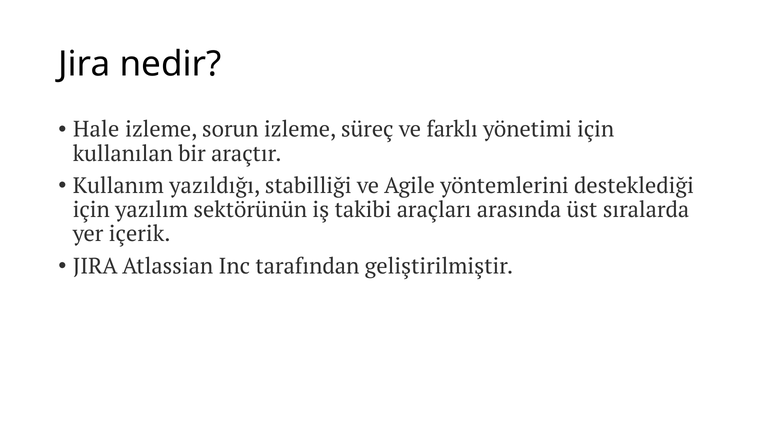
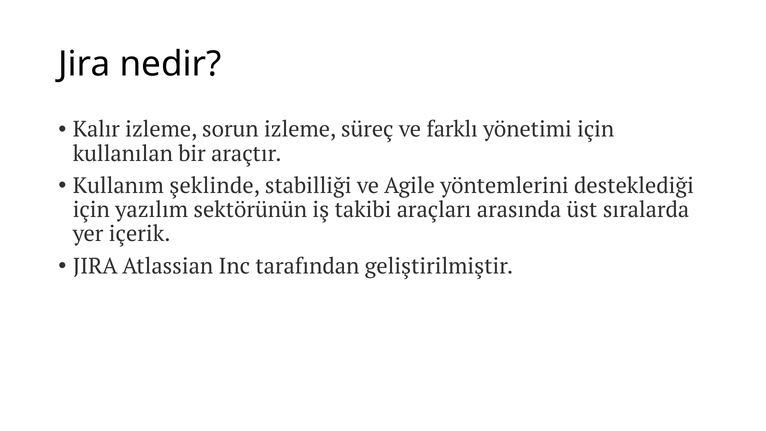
Hale: Hale -> Kalır (96, 130)
yazıldığı: yazıldığı -> şeklinde (215, 186)
